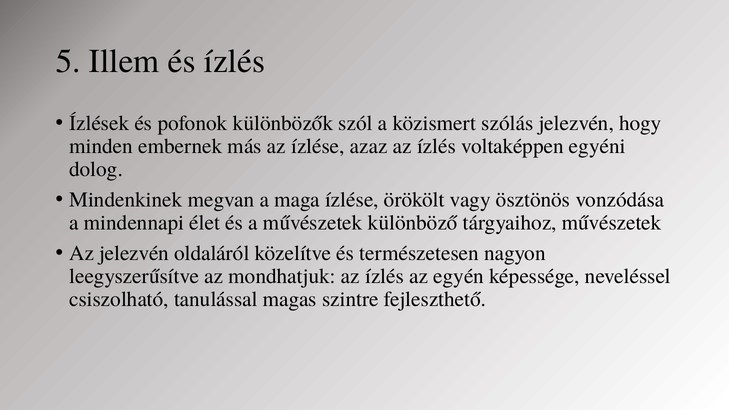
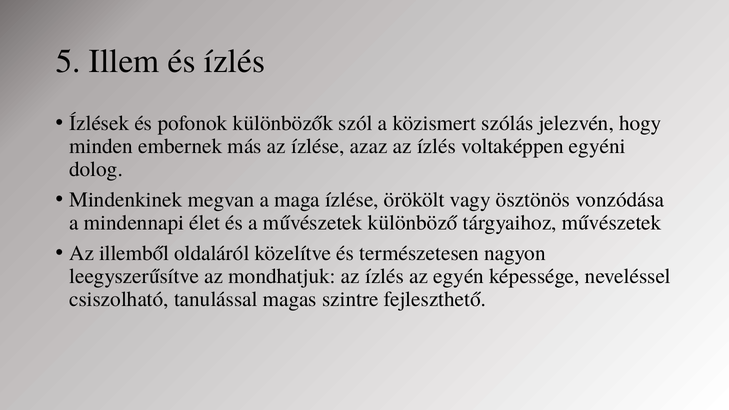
Az jelezvén: jelezvén -> illemből (134, 253)
